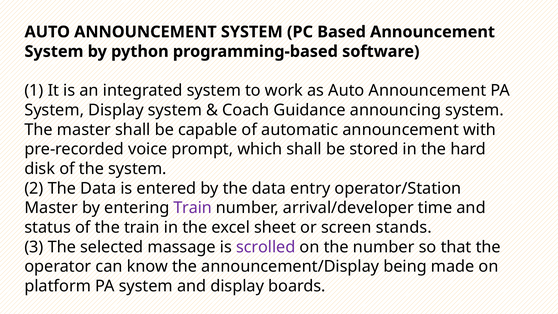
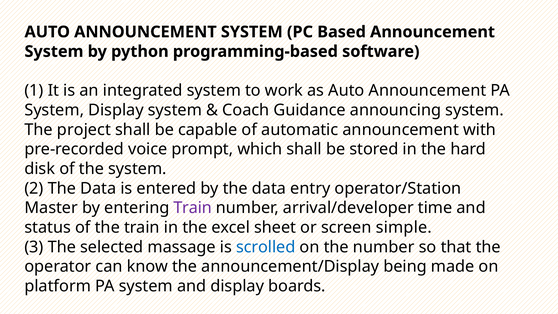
The master: master -> project (84, 130)
stands: stands -> simple (404, 227)
scrolled colour: purple -> blue (266, 247)
